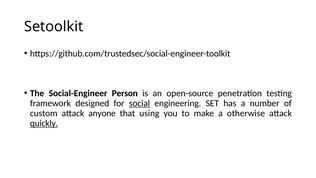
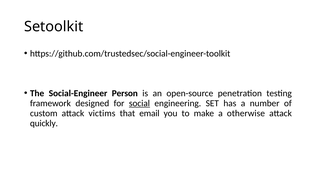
anyone: anyone -> victims (102, 113)
using: using -> email (149, 113)
quickly underline: present -> none (44, 123)
